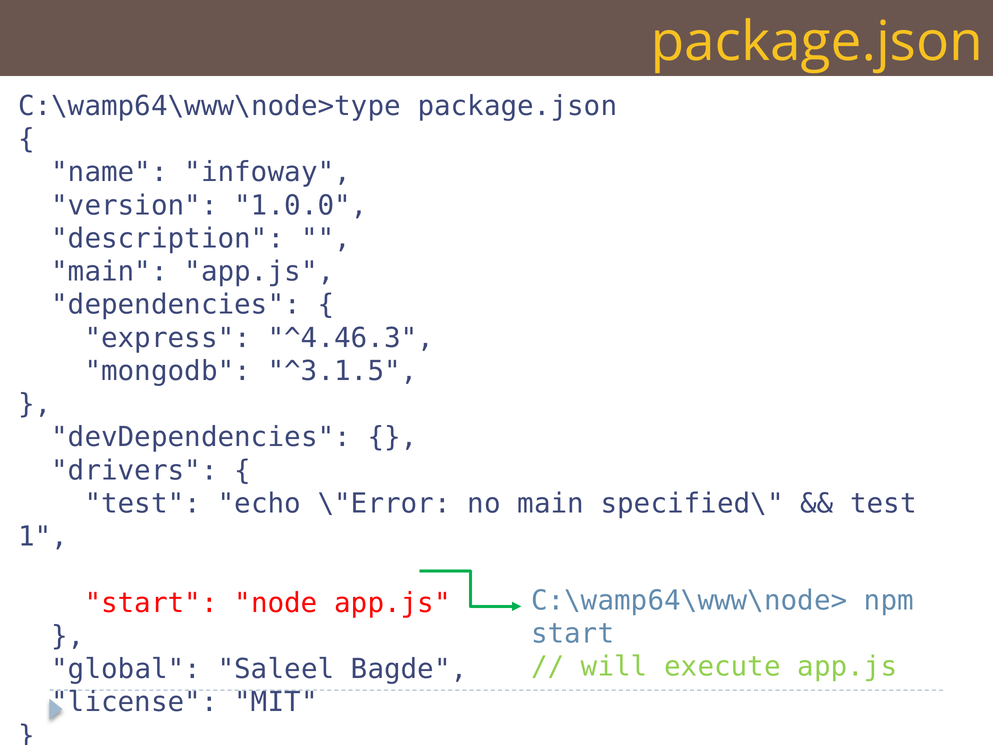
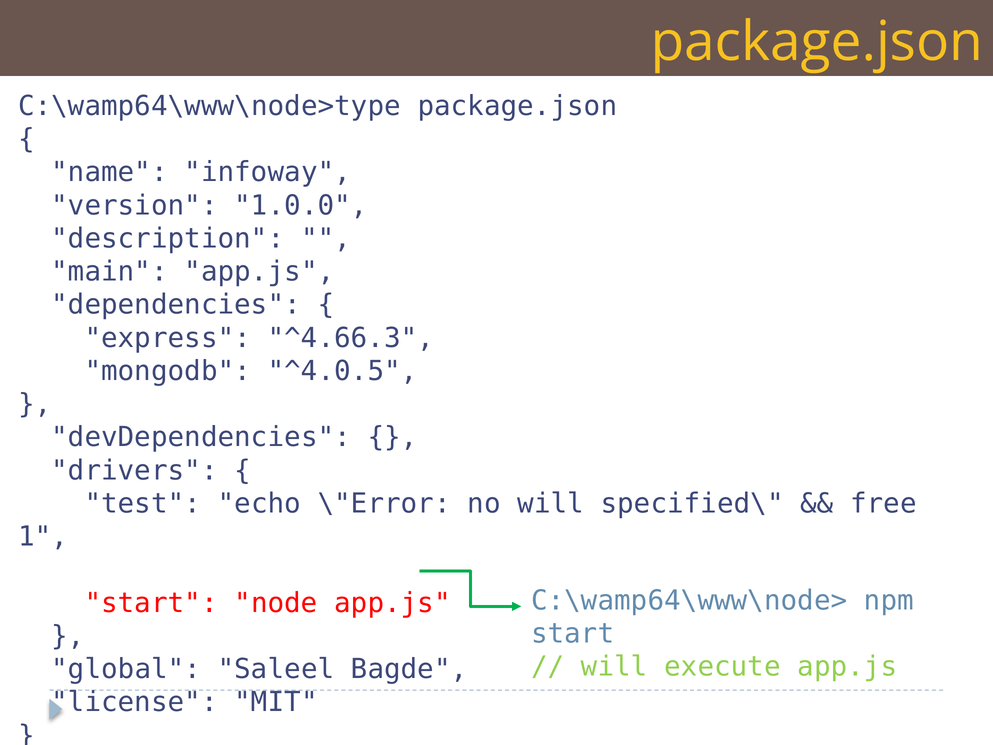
^4.46.3: ^4.46.3 -> ^4.66.3 (351, 338)
^3.1.5: ^3.1.5 -> ^4.0.5 (343, 371)
no main: main -> will (551, 503)
test: test -> free (883, 503)
